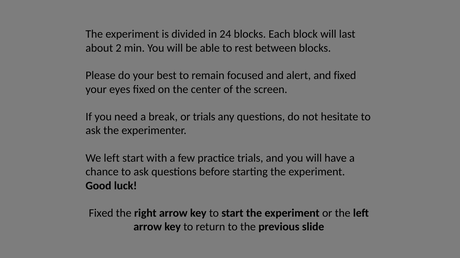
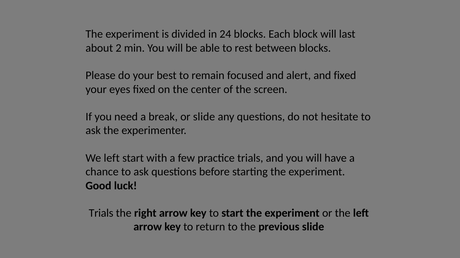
or trials: trials -> slide (204, 117)
Fixed: Fixed -> Trials (101, 214)
